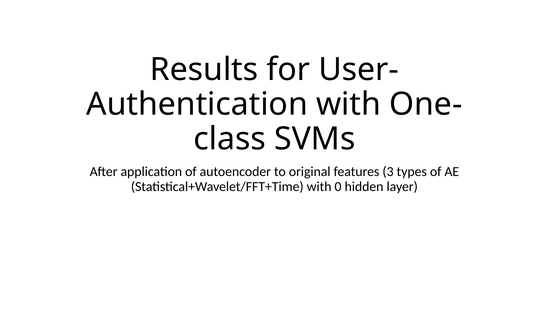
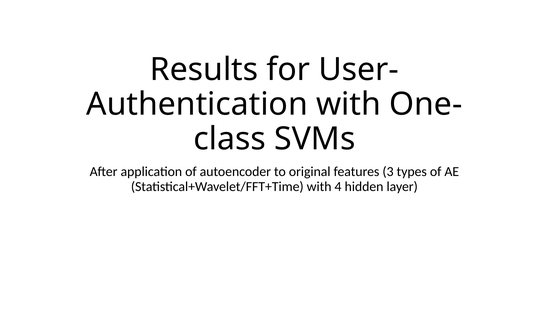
0: 0 -> 4 (338, 186)
